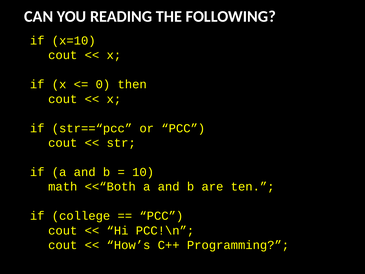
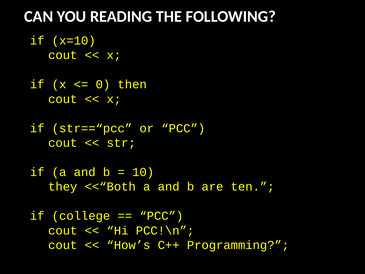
math: math -> they (63, 187)
